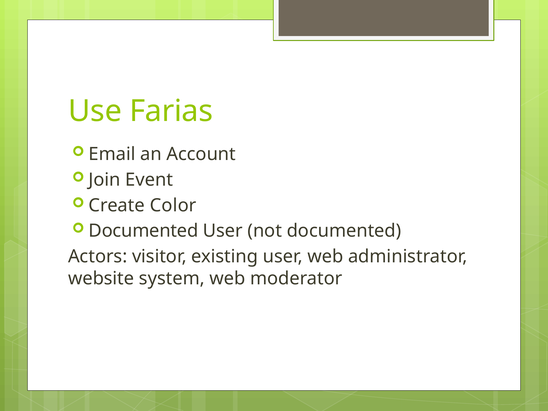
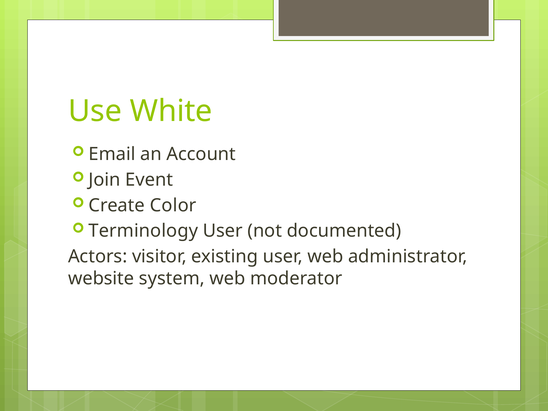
Farias: Farias -> White (171, 111)
Documented: Documented -> Terminology (143, 231)
